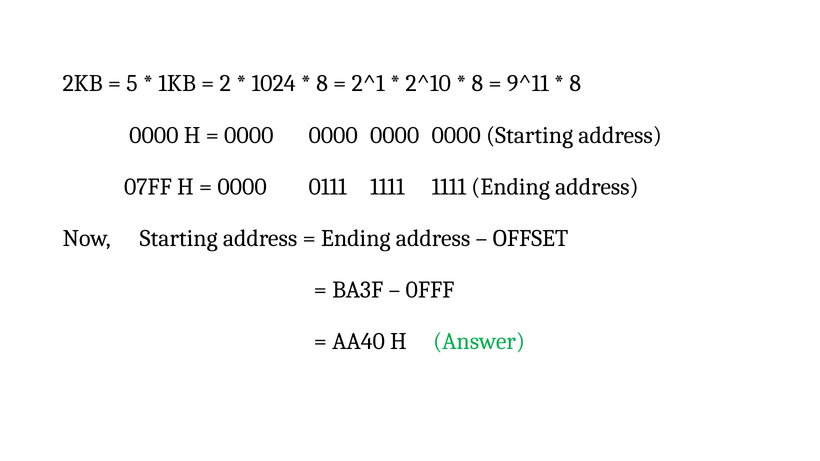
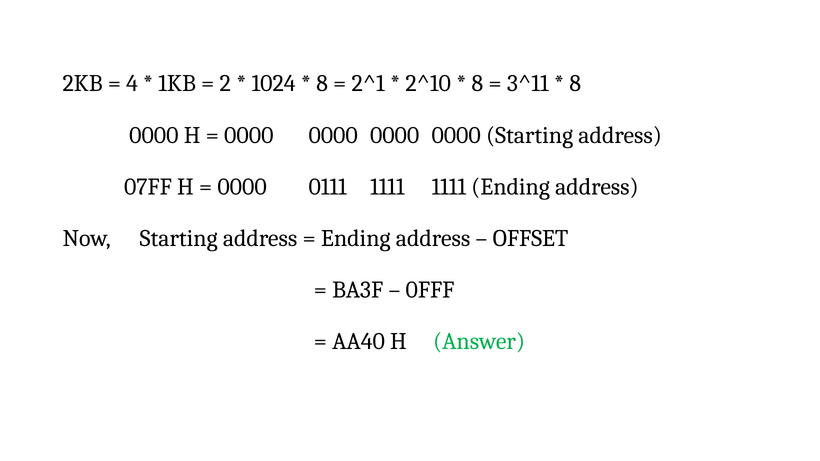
5: 5 -> 4 (132, 84)
9^11: 9^11 -> 3^11 (528, 84)
